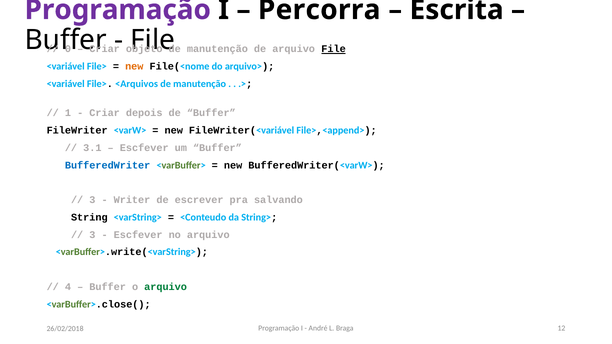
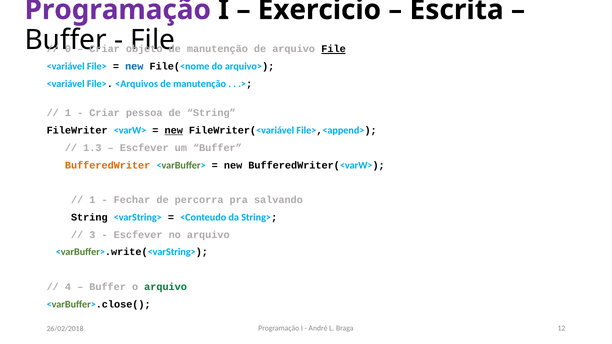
Percorra: Percorra -> Exercicio (319, 10)
new colour: orange -> blue (134, 67)
depois: depois -> pessoa (144, 113)
de Buffer: Buffer -> String (211, 113)
new underline: none -> present (174, 131)
3.1: 3.1 -> 1.3 (92, 148)
BufferedWriter colour: blue -> orange (108, 165)
3: 3 -> 1 (92, 200)
Writer: Writer -> Fechar (132, 200)
escrever: escrever -> percorra (199, 200)
